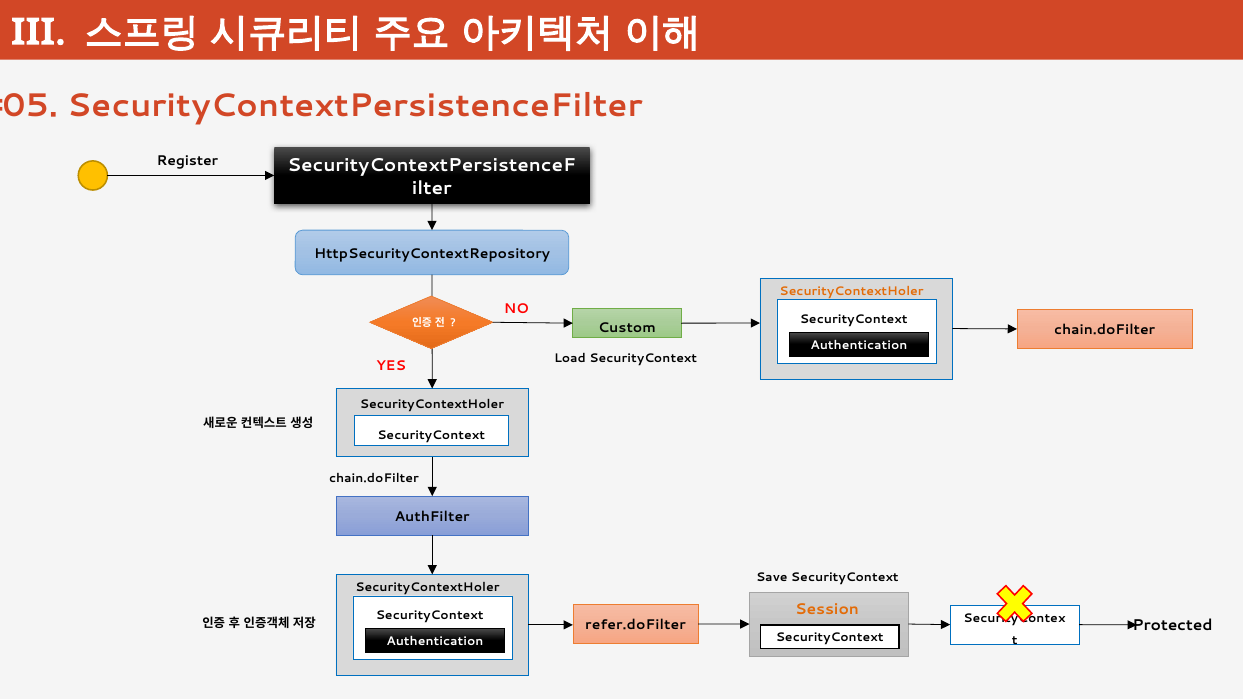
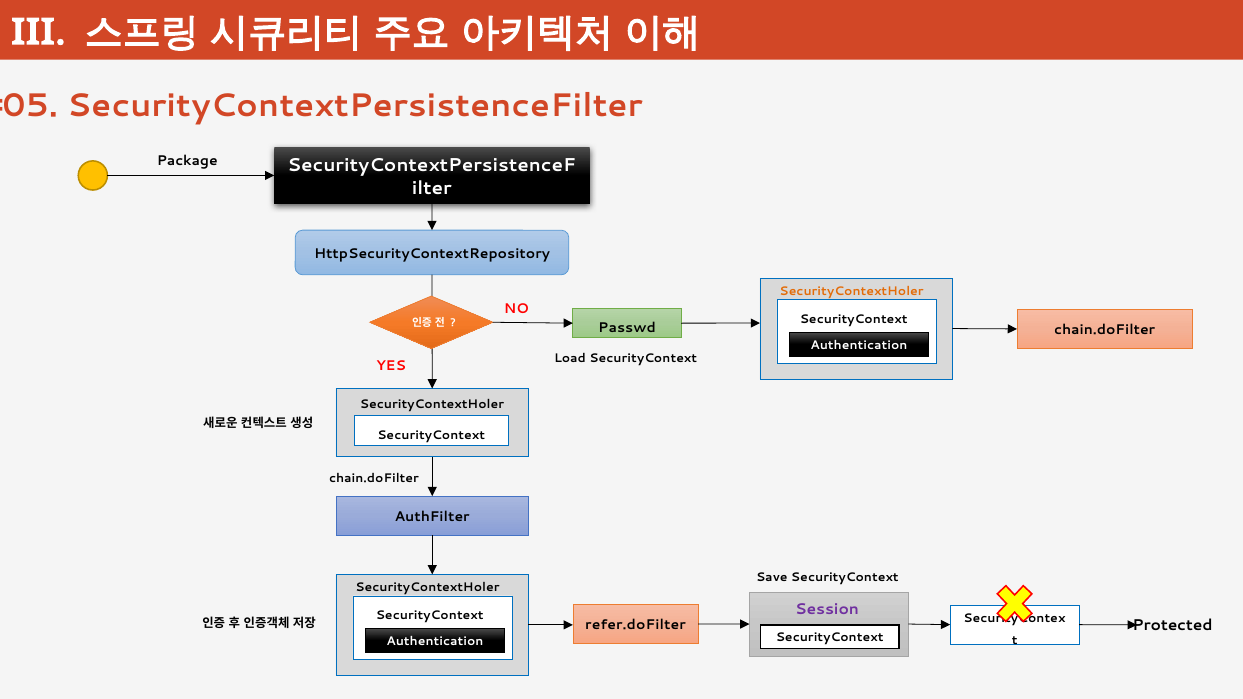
Register: Register -> Package (187, 161)
Custom: Custom -> Passwd (627, 328)
Session colour: orange -> purple (827, 609)
